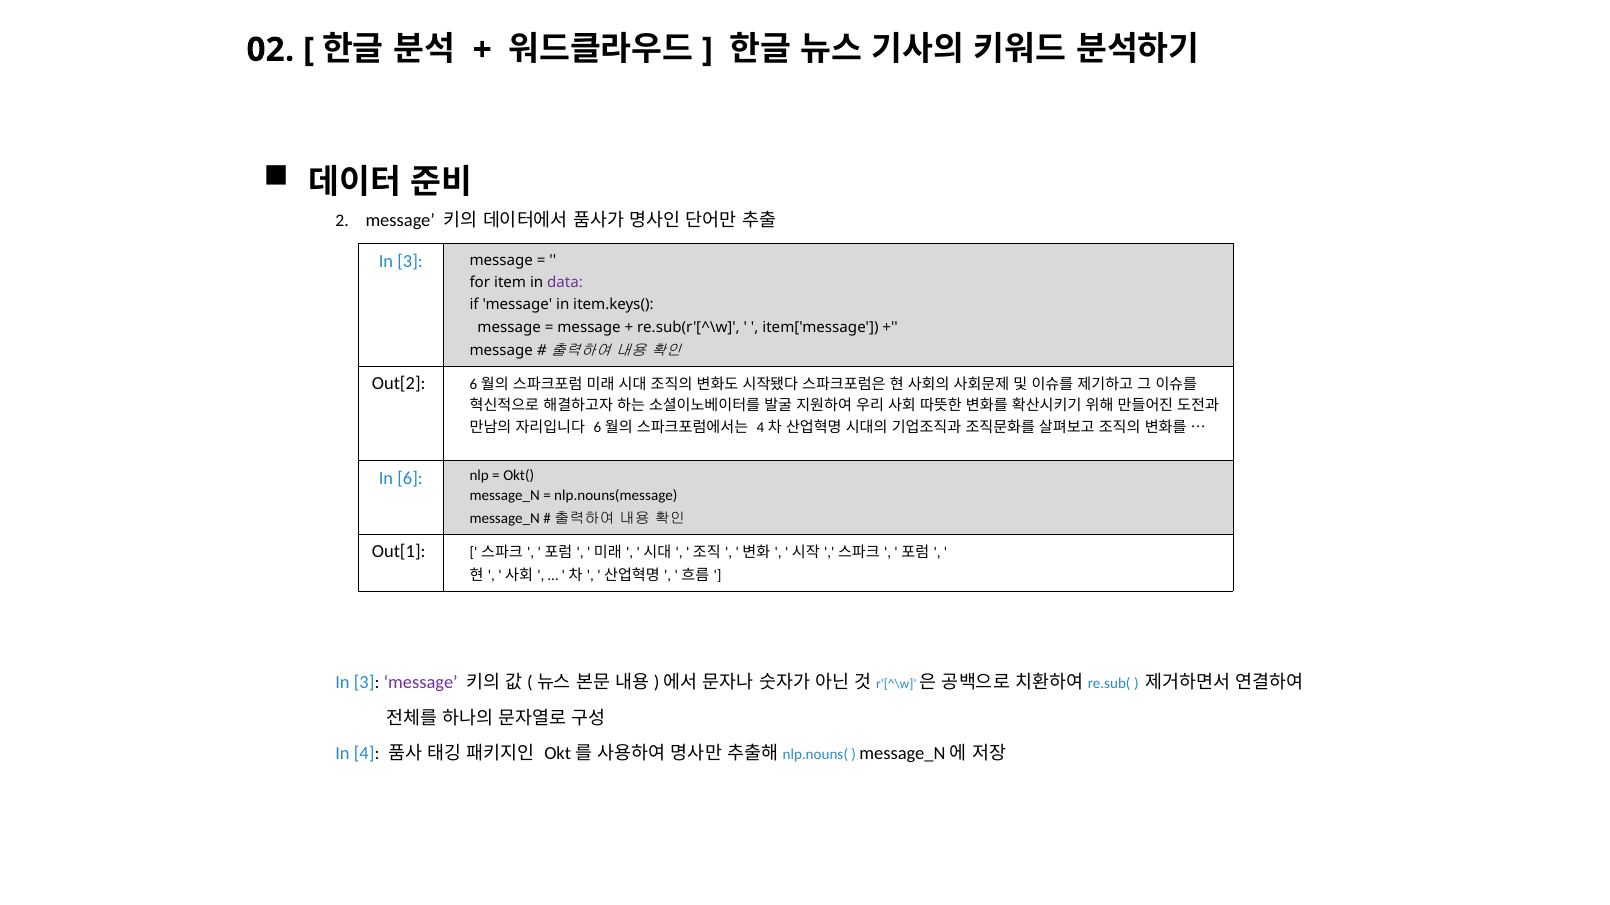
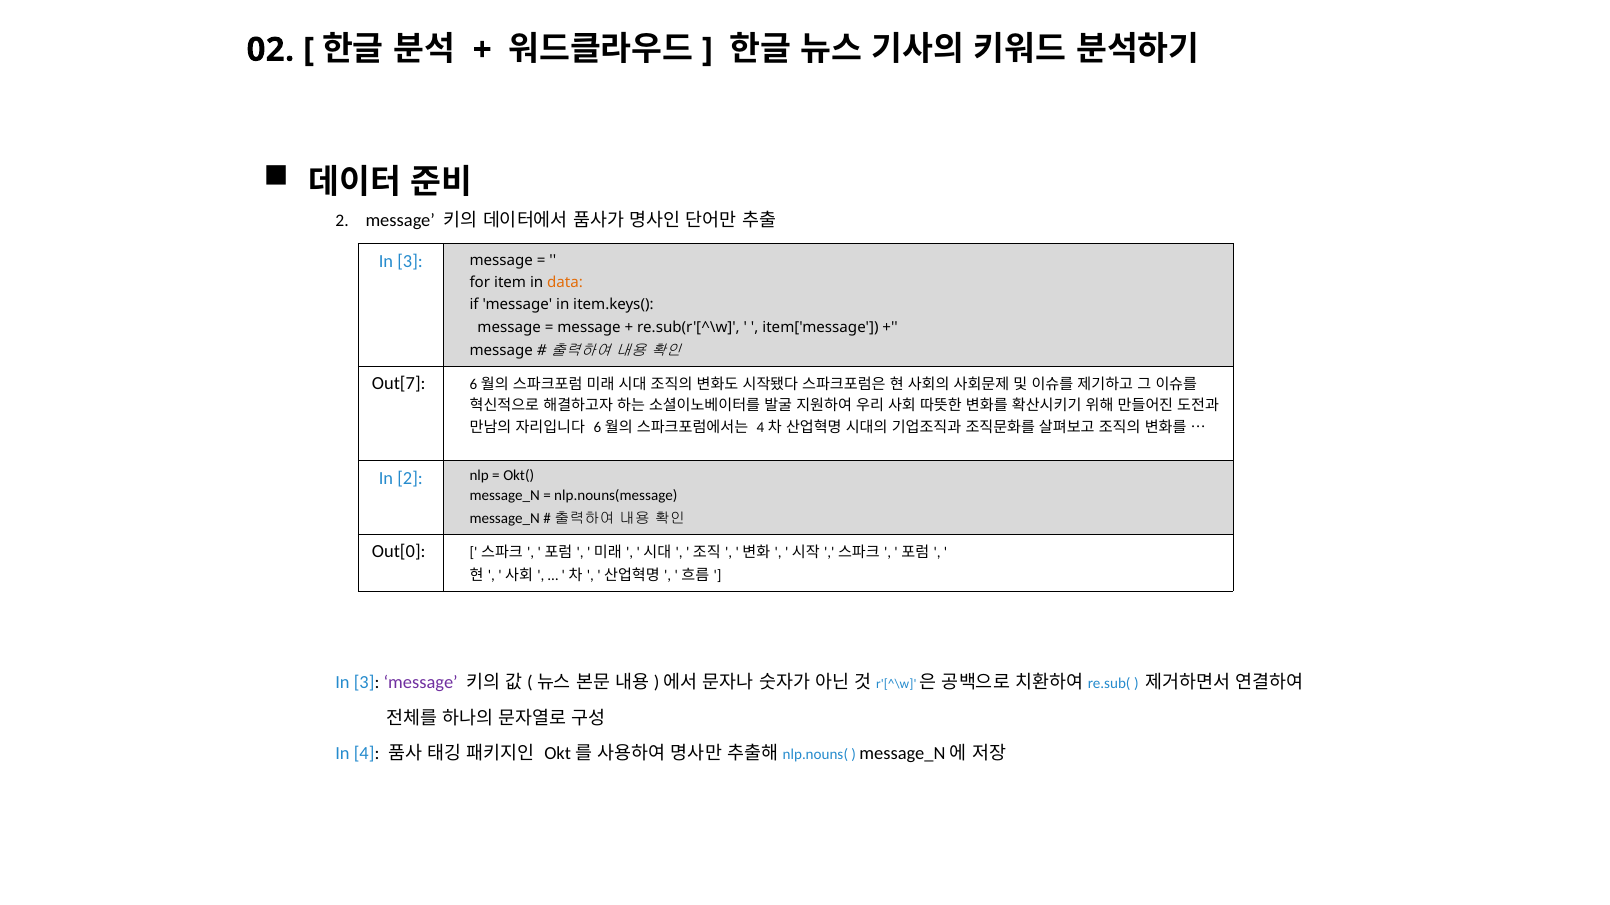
data colour: purple -> orange (565, 283)
Out[2: Out[2 -> Out[7 (399, 383)
In 6: 6 -> 2 (410, 478)
Out[1: Out[1 -> Out[0 (399, 552)
